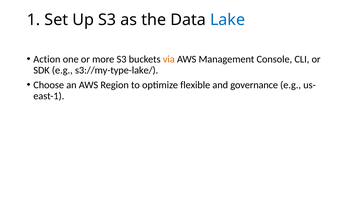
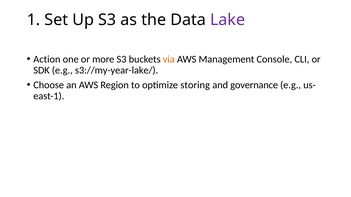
Lake colour: blue -> purple (228, 20)
s3://my-type-lake/: s3://my-type-lake/ -> s3://my-year-lake/ (117, 70)
flexible: flexible -> storing (195, 85)
